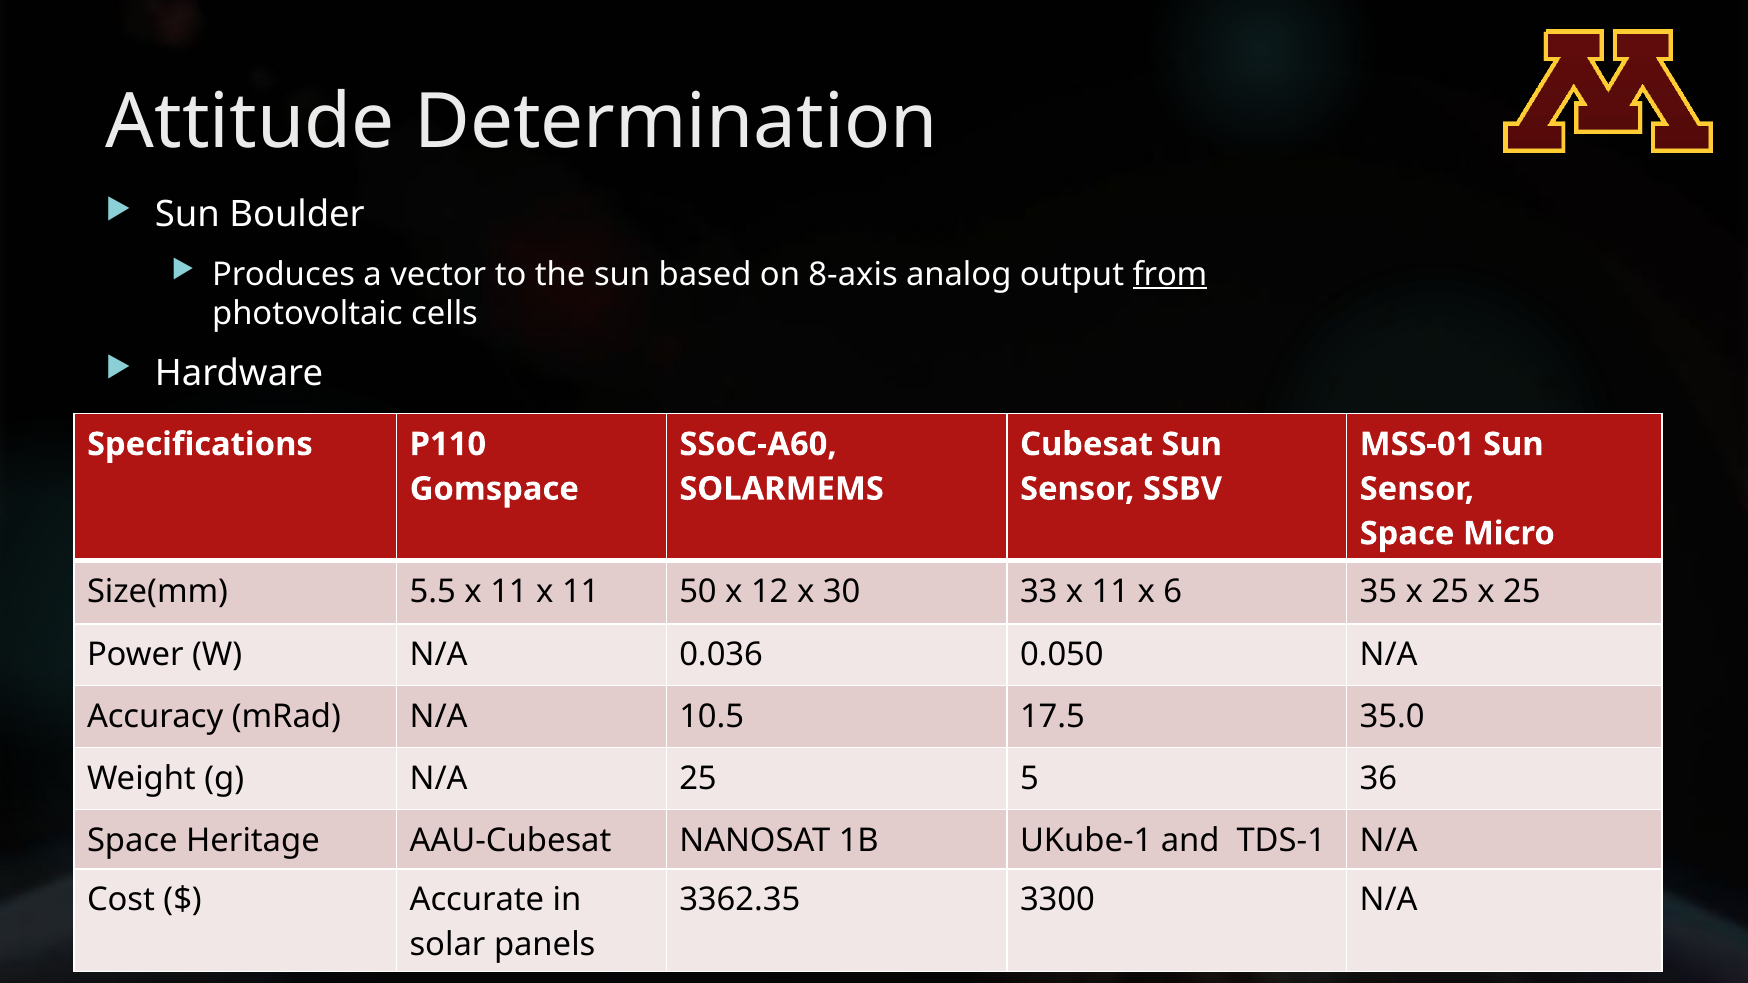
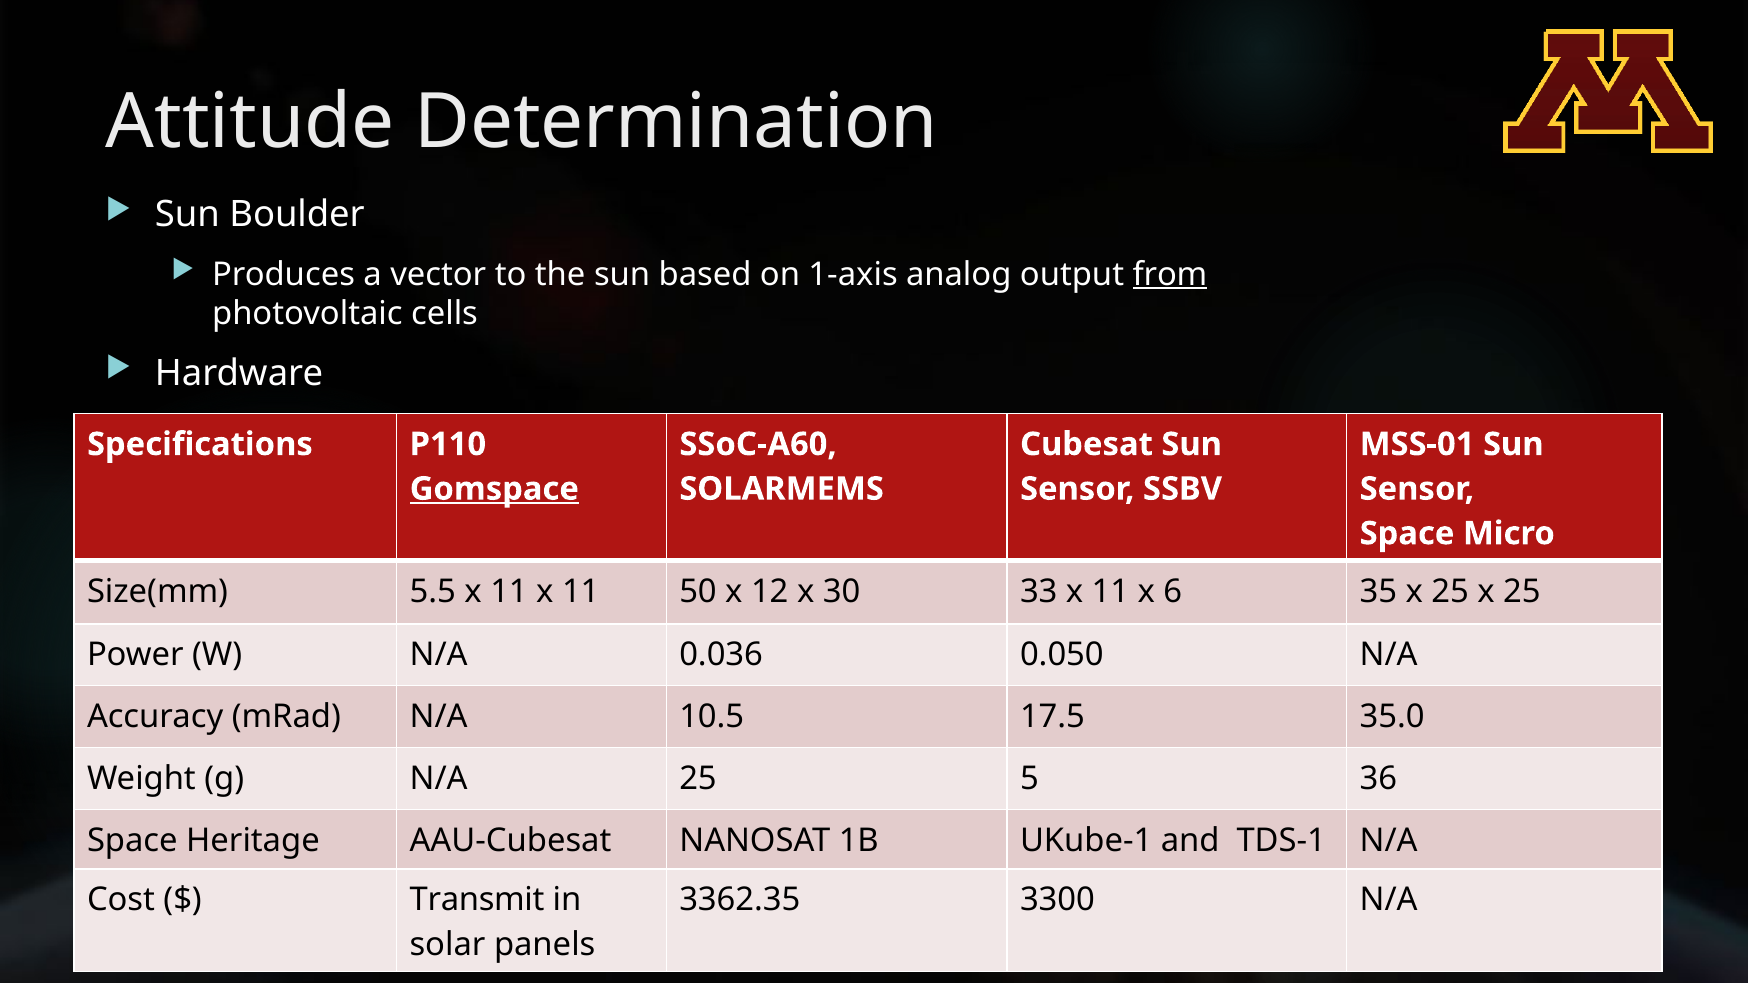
8-axis: 8-axis -> 1-axis (853, 274)
Gomspace underline: none -> present (494, 489)
Accurate: Accurate -> Transmit (477, 900)
